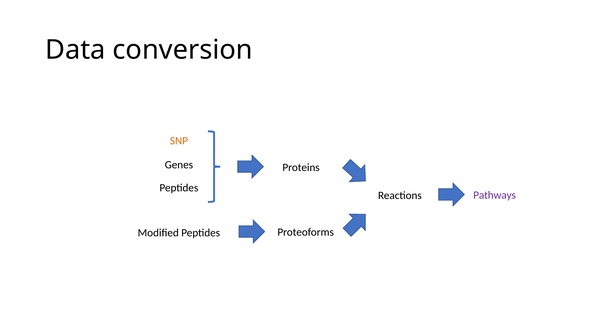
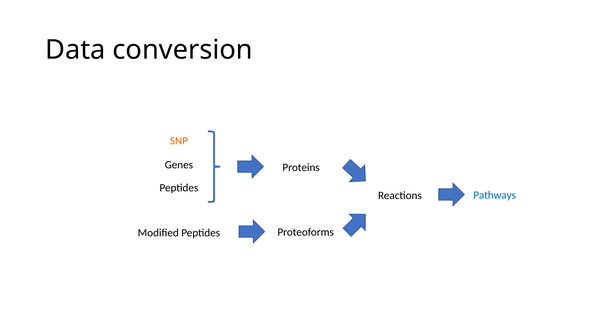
Pathways colour: purple -> blue (495, 195)
